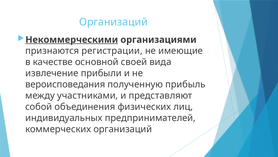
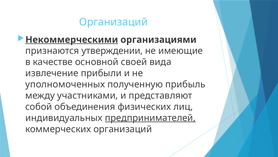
регистрации: регистрации -> утверждении (112, 51)
вероисповедания: вероисповедания -> уполномоченных (65, 84)
предпринимателей underline: none -> present (150, 117)
